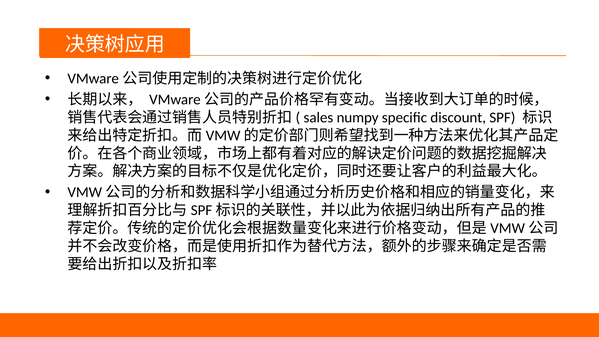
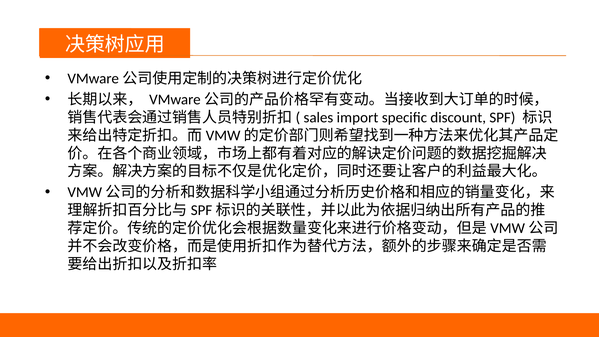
numpy: numpy -> import (358, 117)
